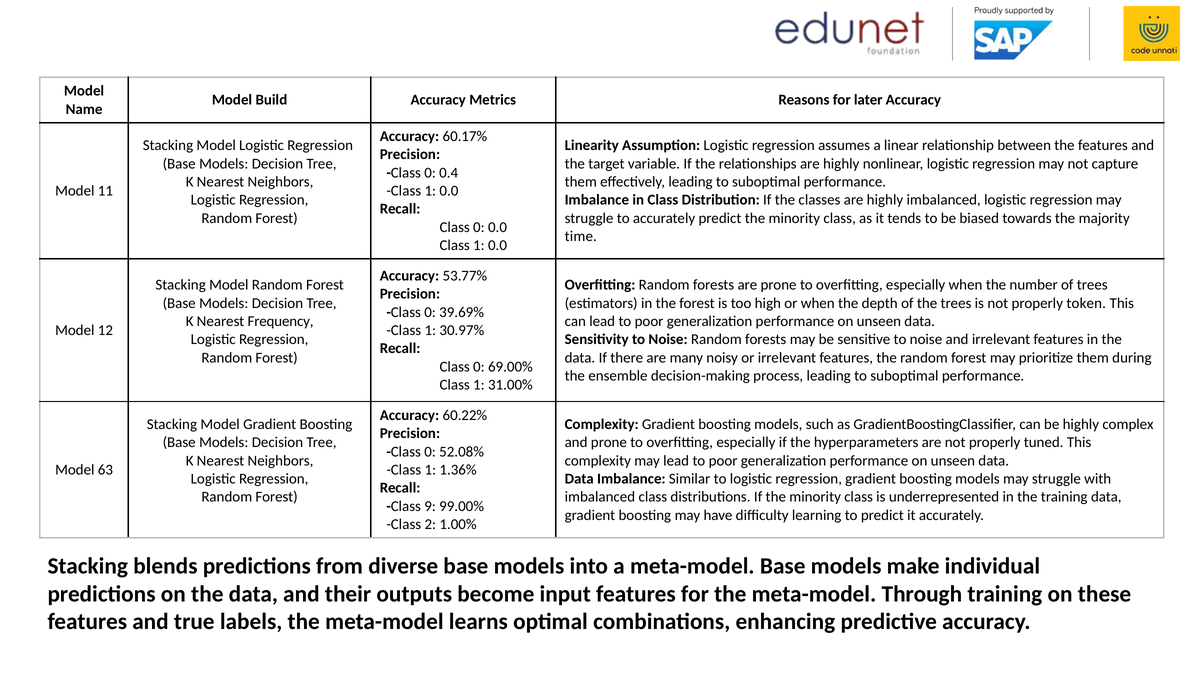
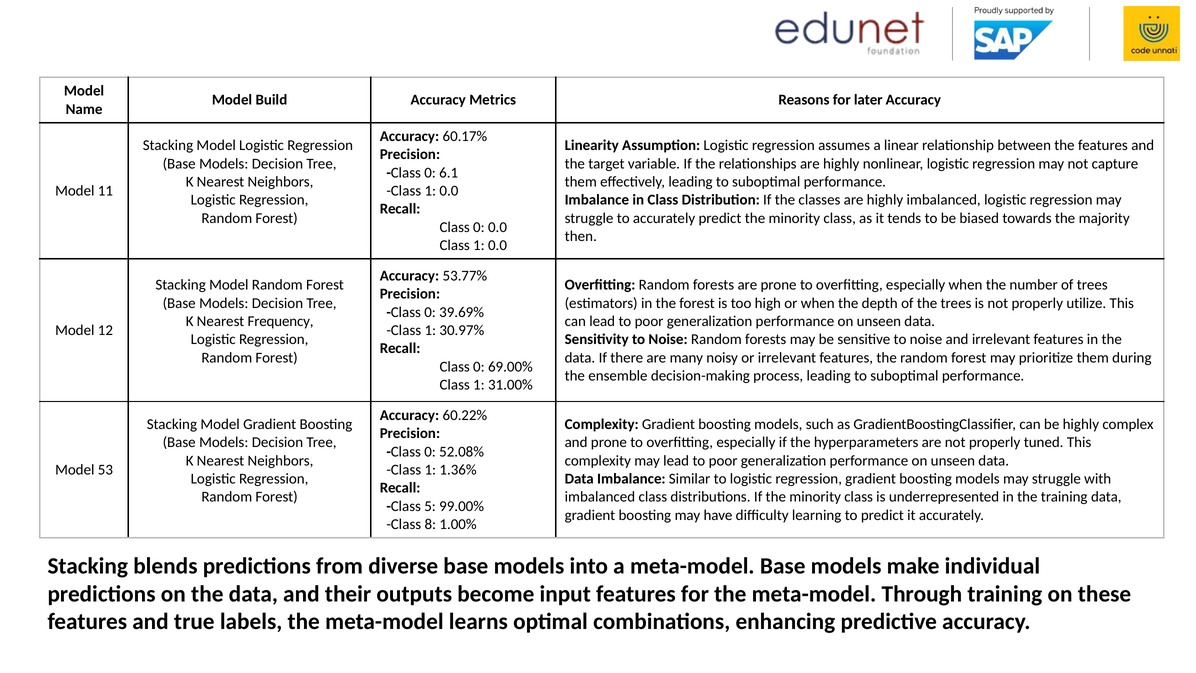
0.4: 0.4 -> 6.1 (449, 173)
time: time -> then (581, 236)
token: token -> utilize (1086, 303)
63: 63 -> 53 (105, 470)
9: 9 -> 5 (430, 506)
2: 2 -> 8 (430, 524)
